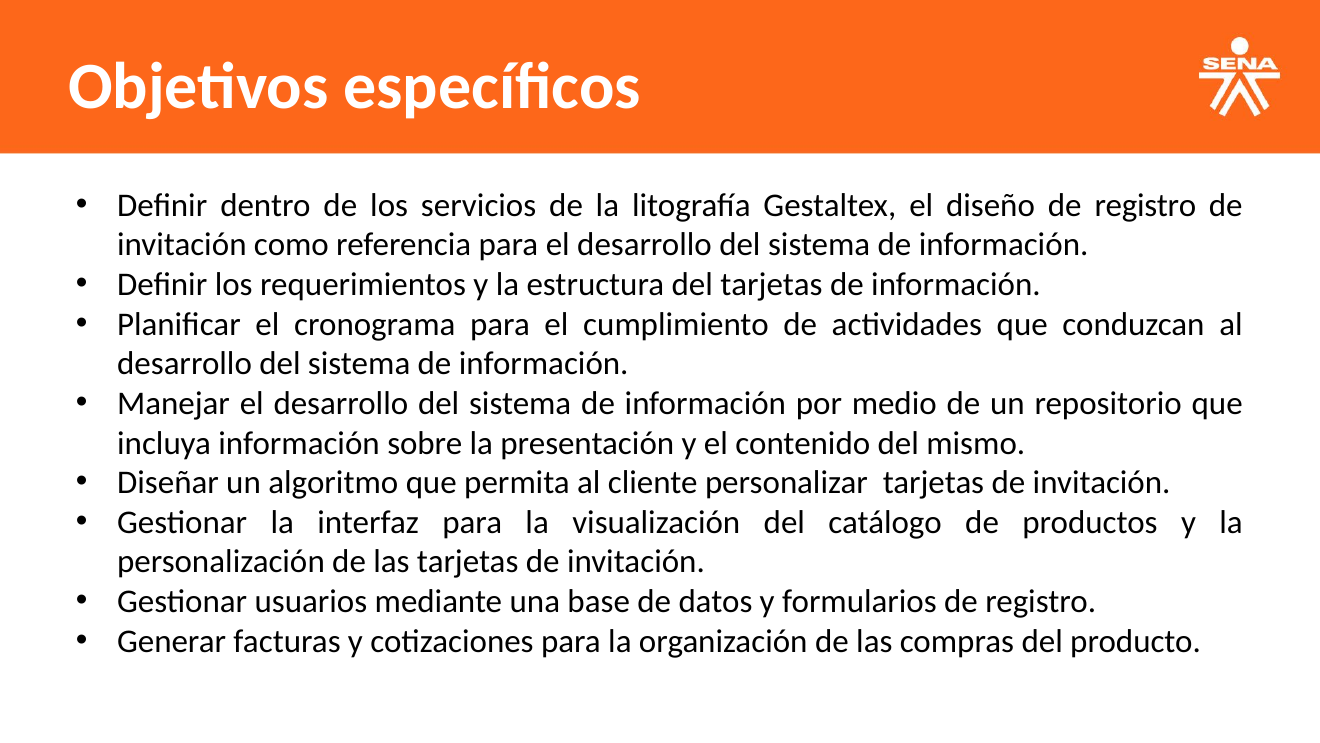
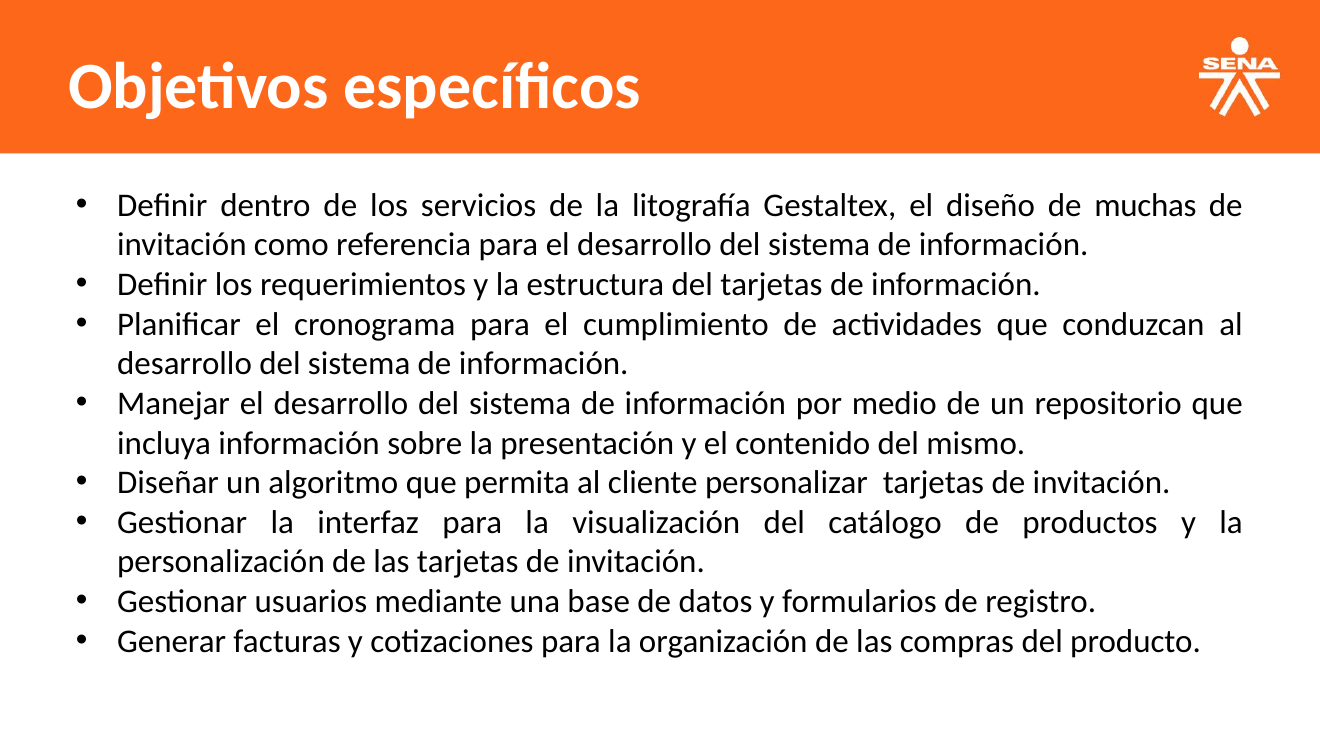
diseño de registro: registro -> muchas (1145, 205)
